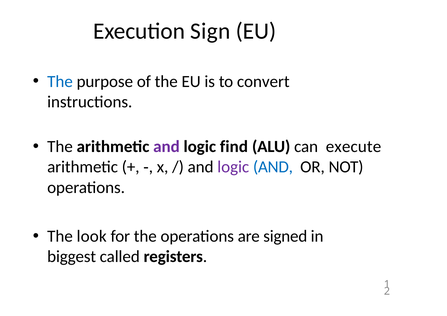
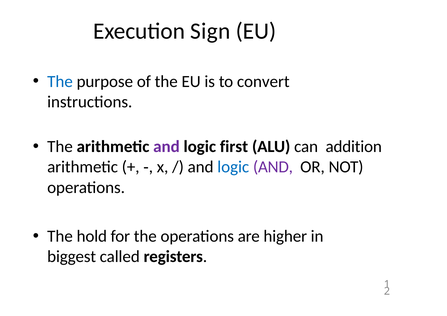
find: find -> first (234, 147)
execute: execute -> addition (354, 147)
logic colour: purple -> blue (233, 167)
AND colour: blue -> purple (273, 167)
look: look -> hold (92, 236)
signed: signed -> higher (285, 236)
